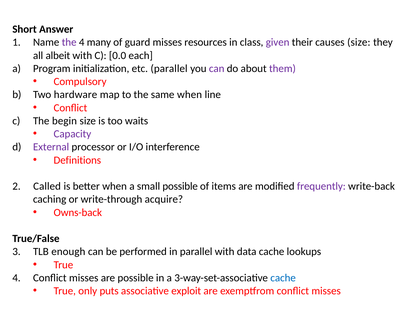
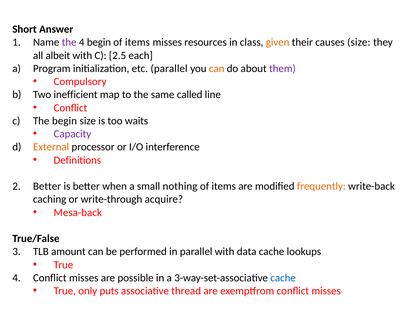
4 many: many -> begin (99, 42)
guard: guard -> items (137, 42)
given colour: purple -> orange (278, 42)
0.0: 0.0 -> 2.5 (118, 55)
can colour: purple -> orange (217, 68)
hardware: hardware -> inefficient (76, 95)
same when: when -> called (190, 95)
External colour: purple -> orange (51, 147)
Called: Called -> Better (47, 186)
small possible: possible -> nothing (180, 186)
frequently colour: purple -> orange (321, 186)
Owns-back: Owns-back -> Mesa-back (78, 212)
enough: enough -> amount (68, 251)
exploit: exploit -> thread (186, 291)
